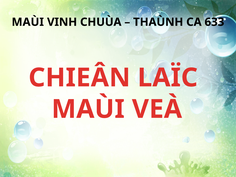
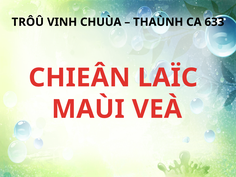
MAÙI: MAÙI -> TRÔÛ (28, 22)
